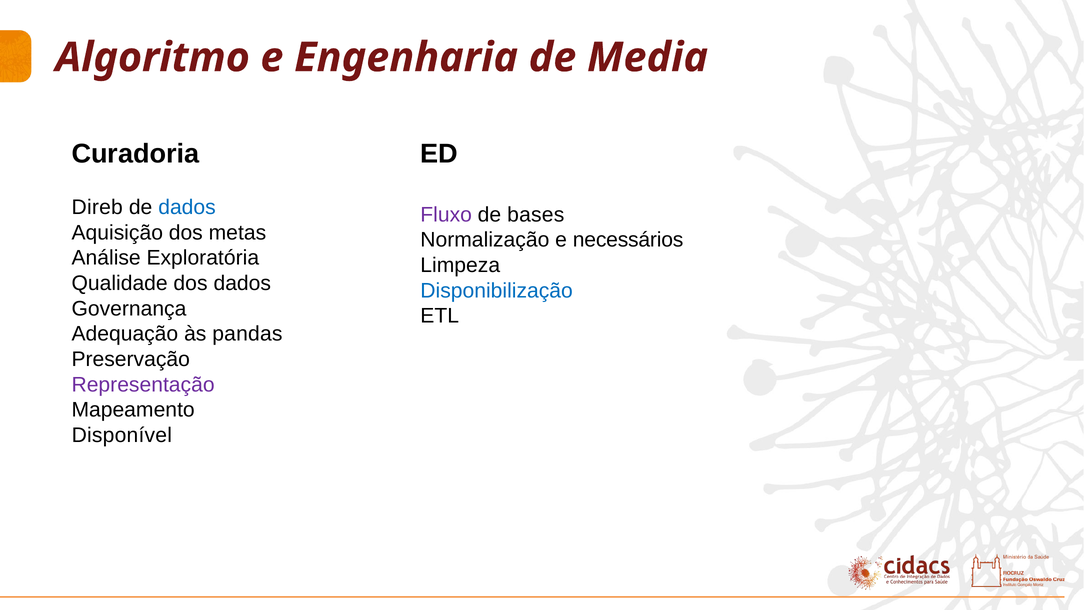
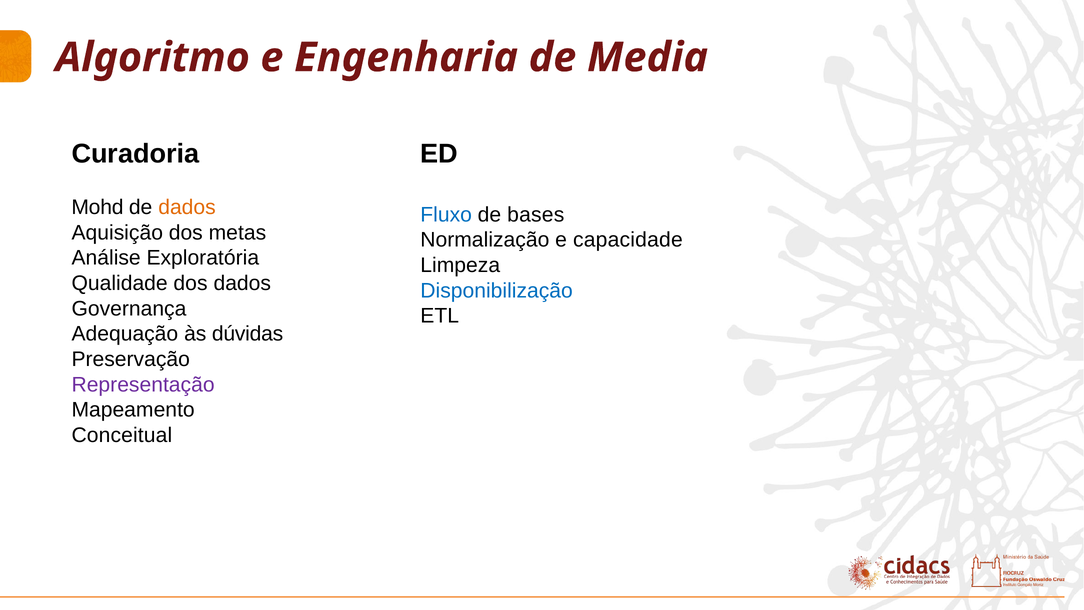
Direb: Direb -> Mohd (97, 207)
dados colour: blue -> orange (187, 207)
Fluxo colour: purple -> blue (446, 215)
necessários: necessários -> capacidade (628, 240)
pandas: pandas -> dúvidas (248, 334)
Disponível: Disponível -> Conceitual (122, 435)
